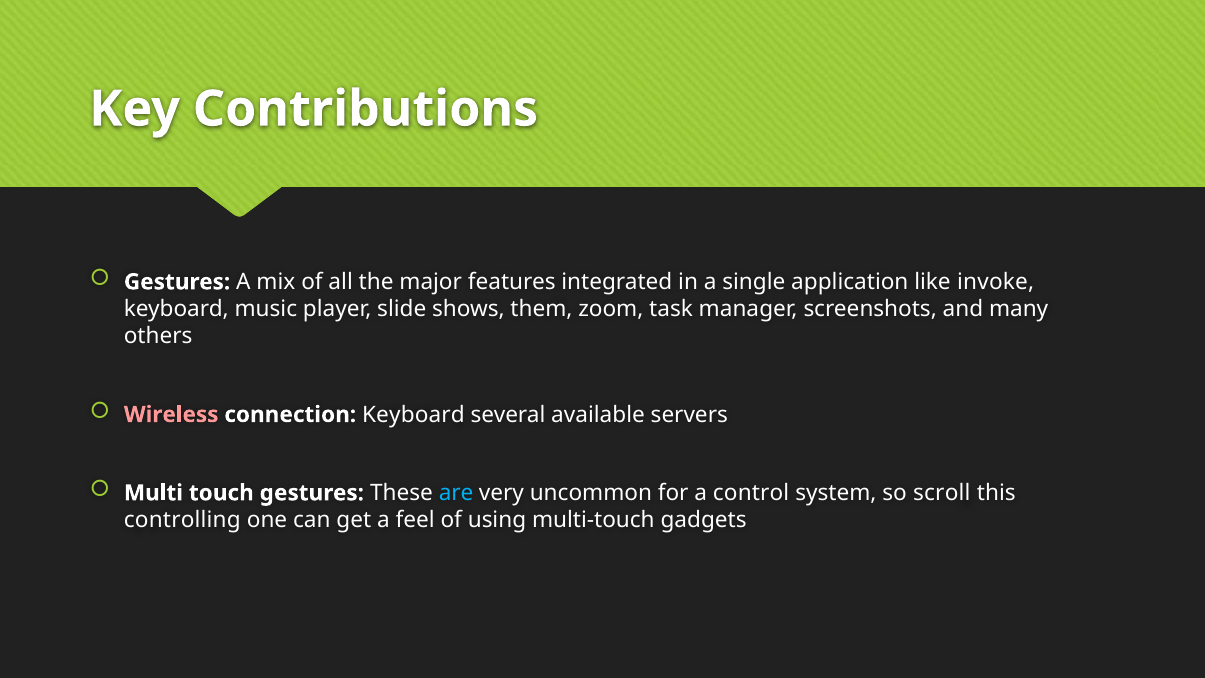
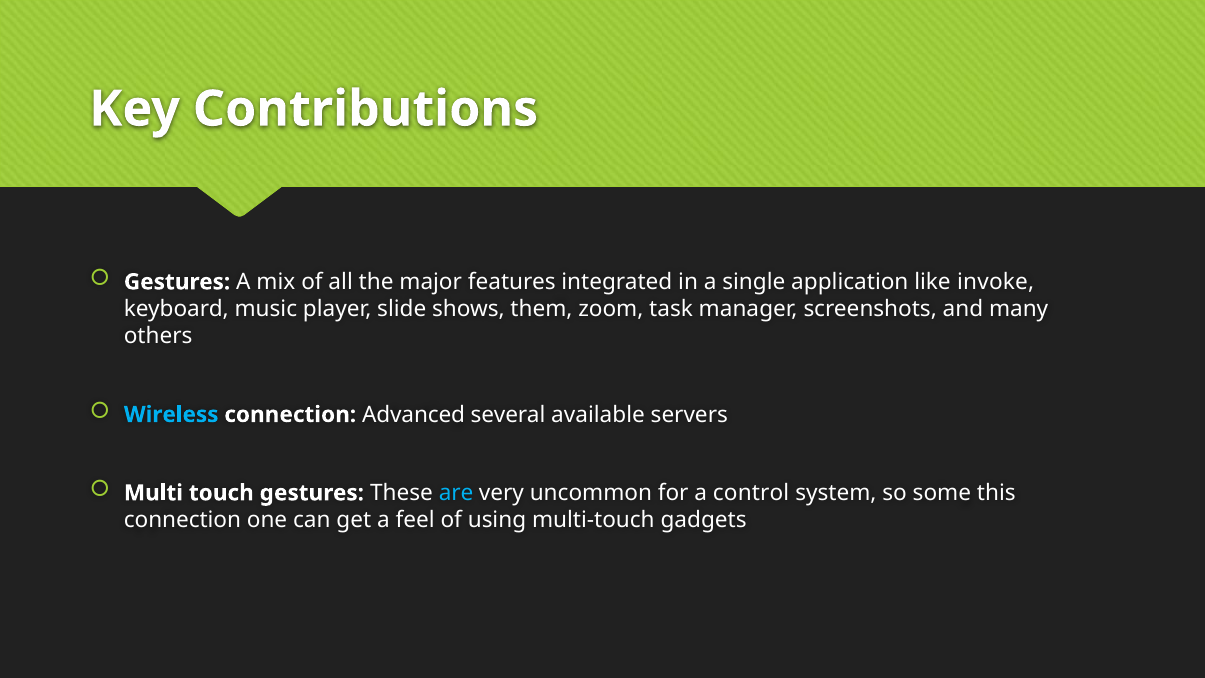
Wireless colour: pink -> light blue (171, 414)
connection Keyboard: Keyboard -> Advanced (414, 414)
scroll: scroll -> some (942, 493)
controlling: controlling -> connection (182, 520)
